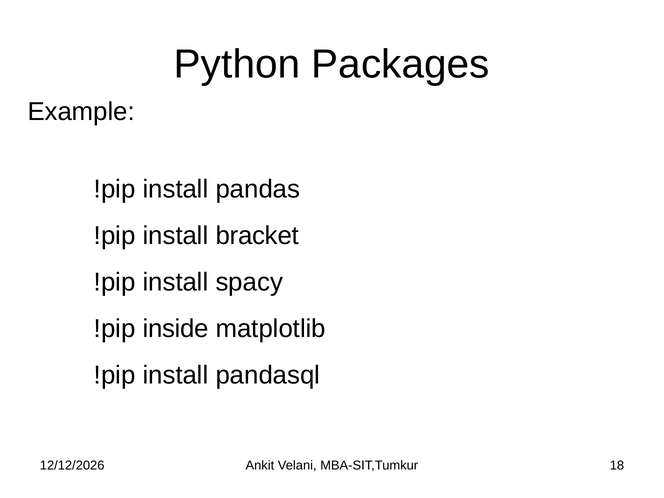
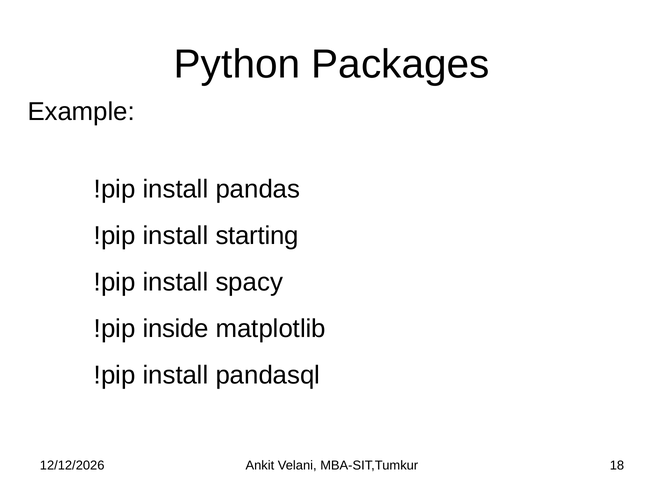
bracket: bracket -> starting (257, 236)
